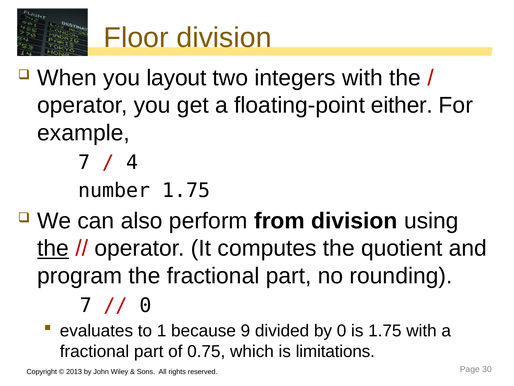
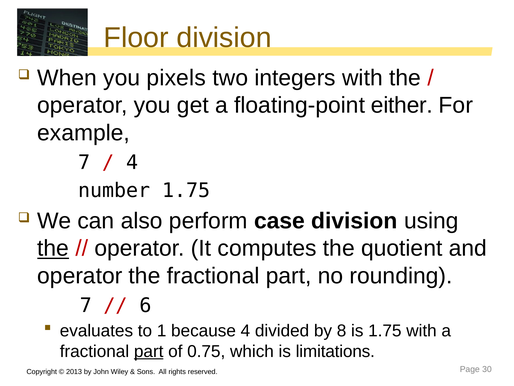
layout: layout -> pixels (176, 78)
from: from -> case (280, 221)
program: program -> operator (80, 276)
0: 0 -> 6 (146, 305)
because 9: 9 -> 4 (245, 331)
by 0: 0 -> 8 (342, 331)
part underline: none -> present (149, 351)
